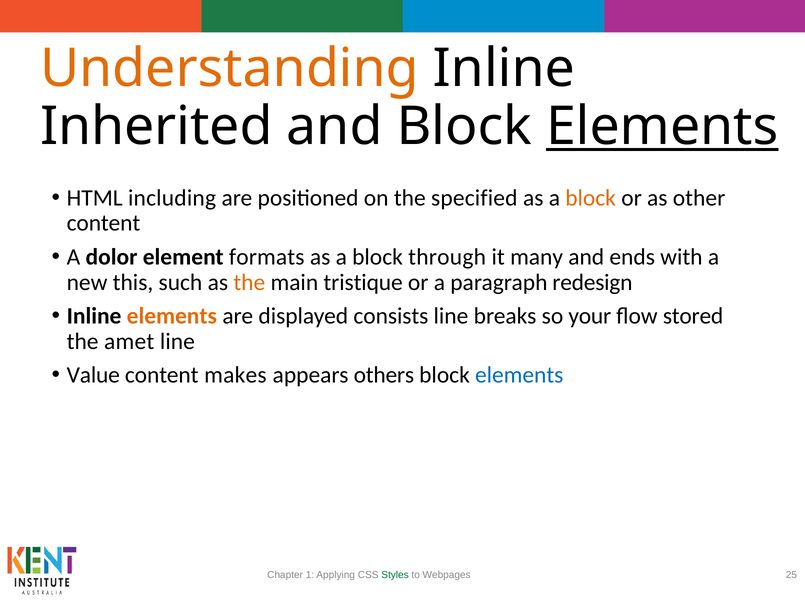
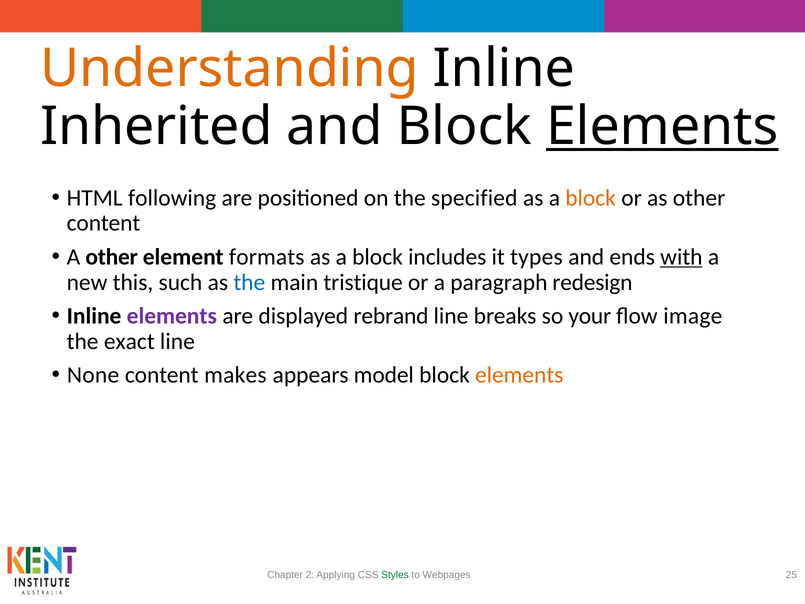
including: including -> following (172, 198)
A dolor: dolor -> other (112, 257)
through: through -> includes (447, 257)
many: many -> types (536, 257)
with underline: none -> present (681, 257)
the colour: orange -> blue (249, 282)
elements colour: orange -> purple (172, 316)
consists: consists -> rebrand (391, 316)
stored: stored -> image (693, 316)
amet: amet -> exact (129, 341)
Value: Value -> None (93, 375)
others: others -> model (384, 375)
elements colour: blue -> orange (519, 375)
1: 1 -> 2 (310, 575)
